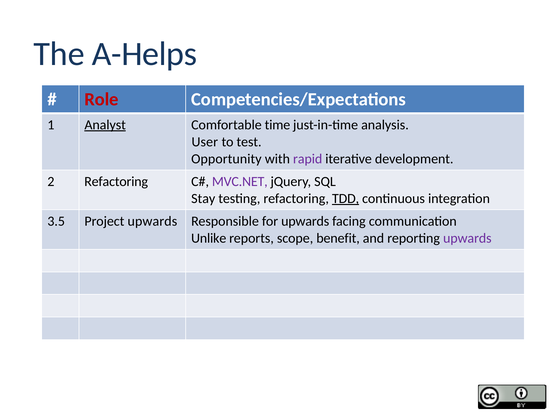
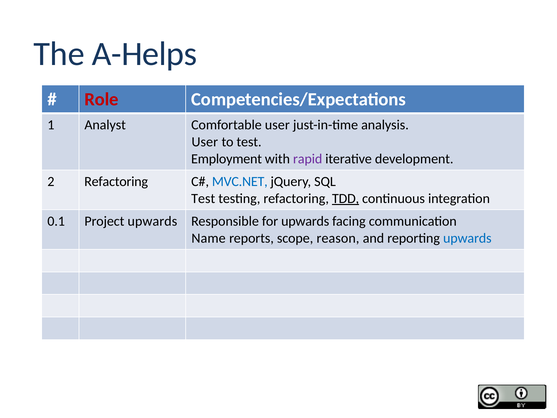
Analyst underline: present -> none (105, 125)
Comfortable time: time -> user (277, 125)
Opportunity: Opportunity -> Employment (227, 159)
MVC.NET colour: purple -> blue (240, 181)
Stay: Stay -> Test (203, 198)
3.5: 3.5 -> 0.1 (56, 221)
Unlike: Unlike -> Name (209, 238)
benefit: benefit -> reason (338, 238)
upwards colour: purple -> blue (467, 238)
